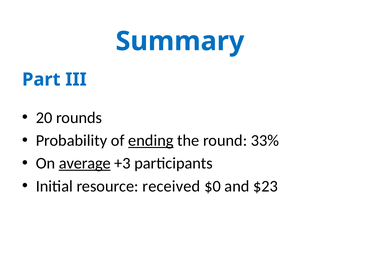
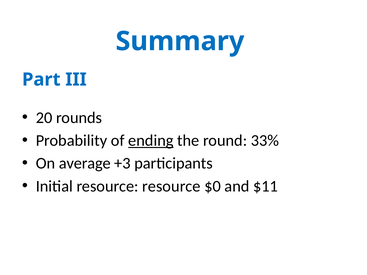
average underline: present -> none (85, 163)
resource received: received -> resource (171, 186)
$23: $23 -> $11 (266, 186)
